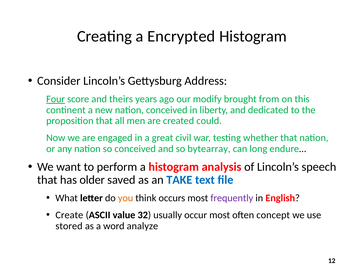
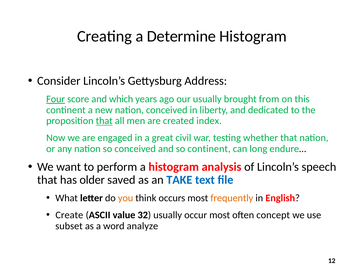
Encrypted: Encrypted -> Determine (181, 36)
theirs: theirs -> which (121, 99)
our modify: modify -> usually (207, 99)
that underline: none -> present (104, 121)
could: could -> index (209, 121)
so bytearray: bytearray -> continent (209, 149)
frequently colour: purple -> orange (232, 198)
stored: stored -> subset (69, 226)
